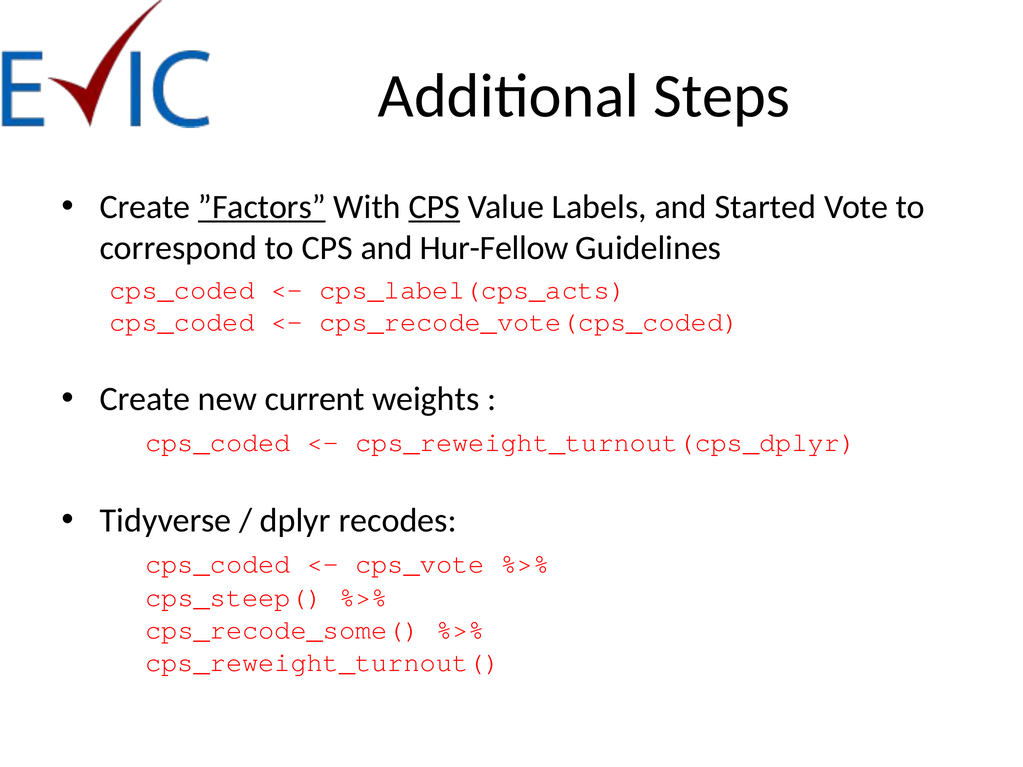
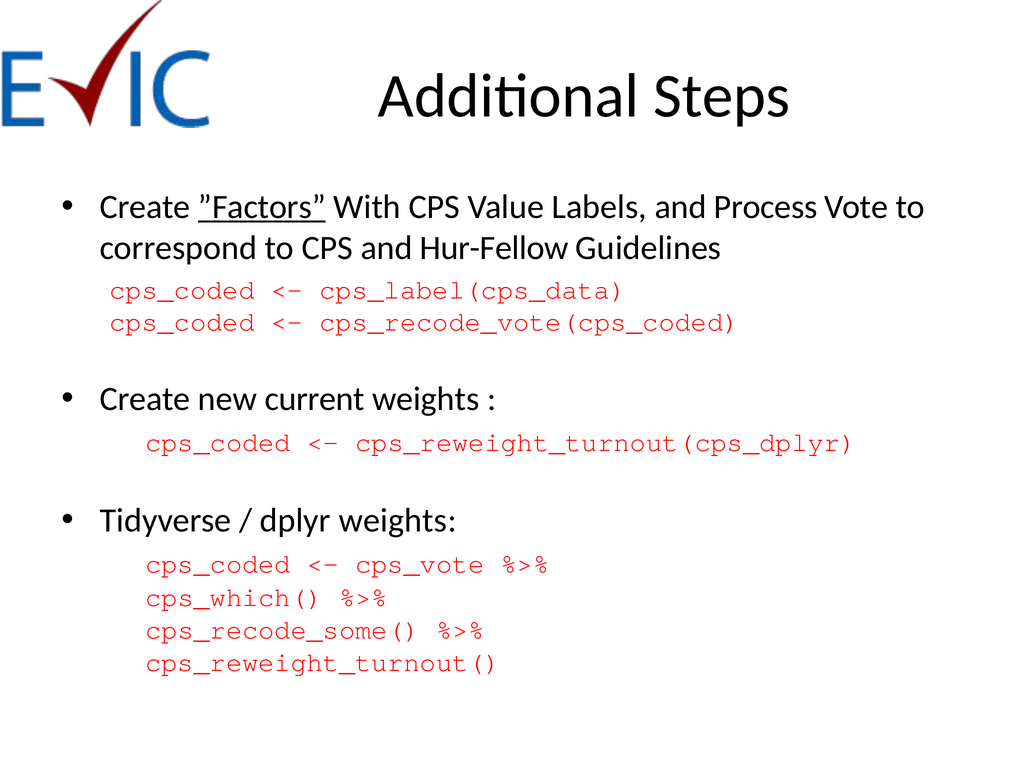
CPS underline: present -> none (434, 207)
Started: Started -> Process (766, 207)
cps_label(cps_acts: cps_label(cps_acts -> cps_label(cps_data (473, 290)
dplyr recodes: recodes -> weights (398, 521)
cps_steep(: cps_steep( -> cps_which( (234, 598)
